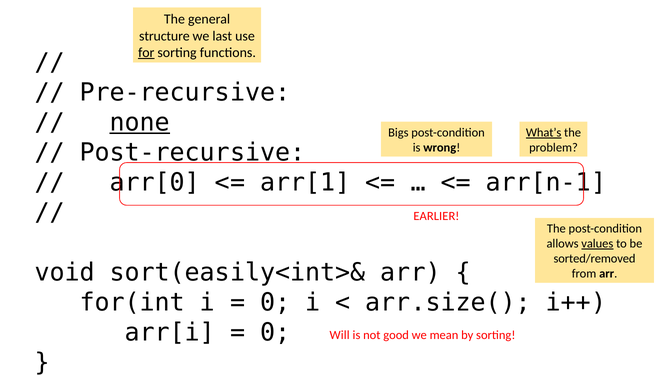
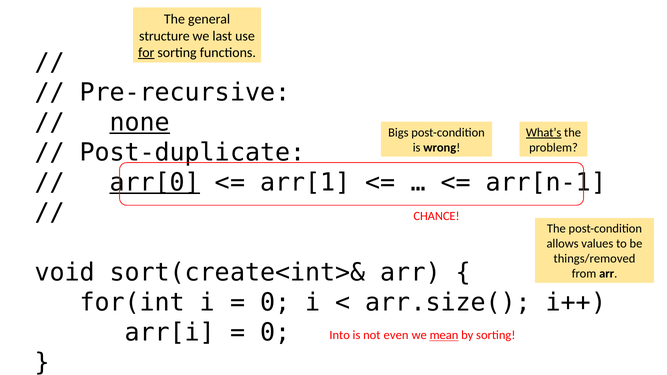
Post-recursive: Post-recursive -> Post-duplicate (192, 153)
arr[0 underline: none -> present (155, 183)
EARLIER: EARLIER -> CHANCE (437, 216)
values underline: present -> none (597, 244)
sorted/removed: sorted/removed -> things/removed (594, 259)
sort(easily<int>&: sort(easily<int>& -> sort(create<int>& (238, 273)
Will: Will -> Into (340, 335)
good: good -> even (396, 335)
mean underline: none -> present (444, 335)
